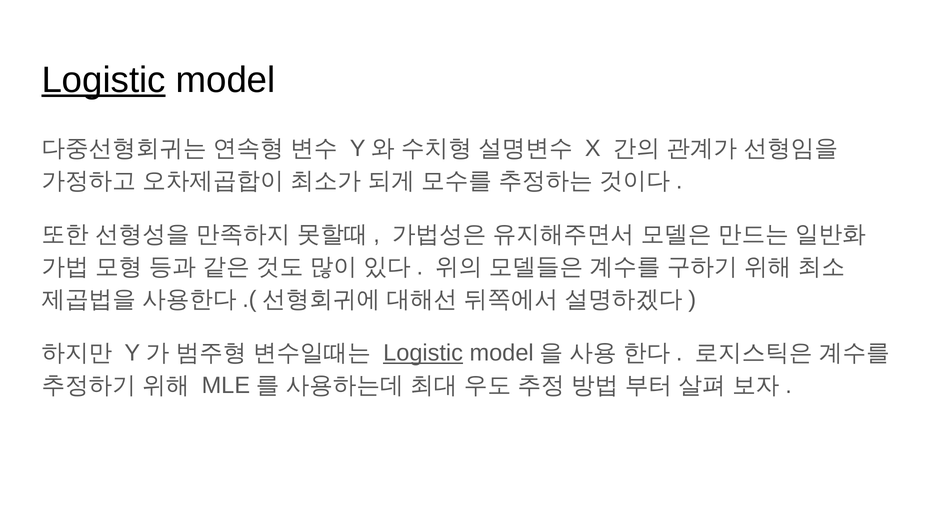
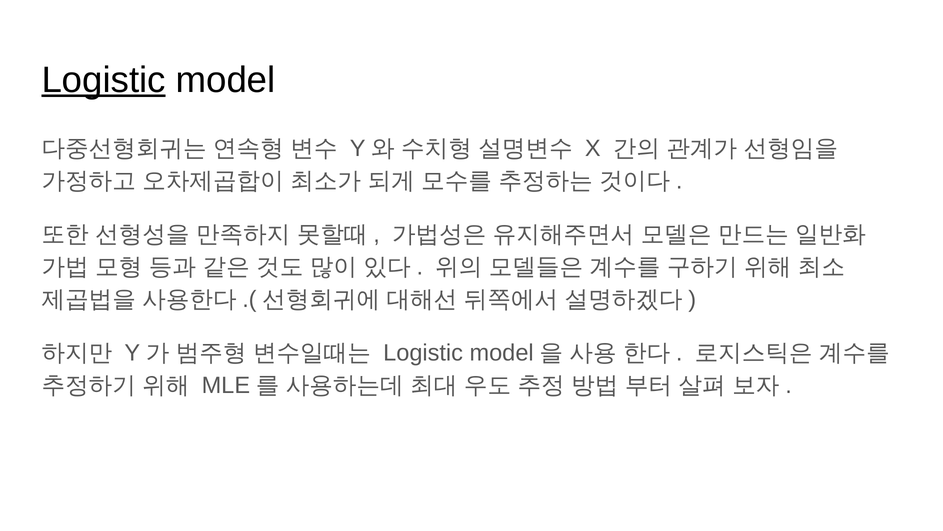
Logistic underline: present -> none (423, 353)
